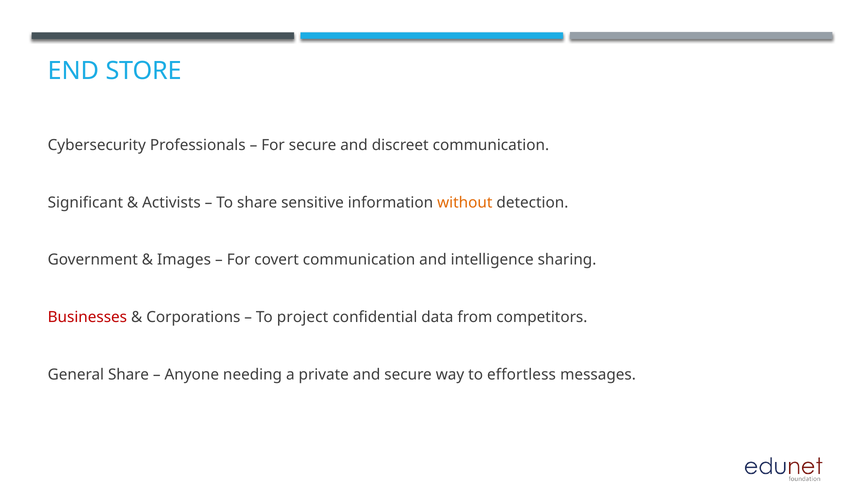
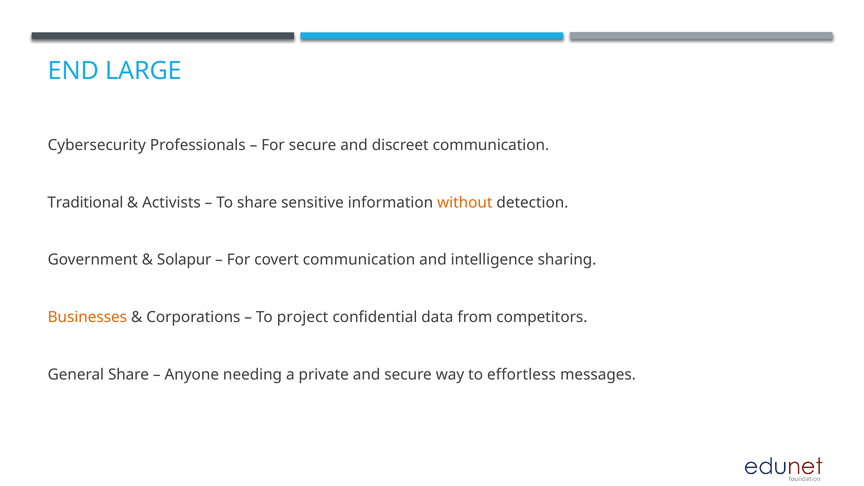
STORE: STORE -> LARGE (144, 71)
Significant: Significant -> Traditional (85, 202)
Images: Images -> Solapur (184, 260)
Businesses colour: red -> orange (87, 317)
